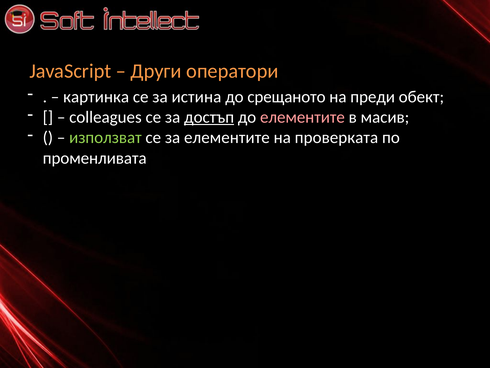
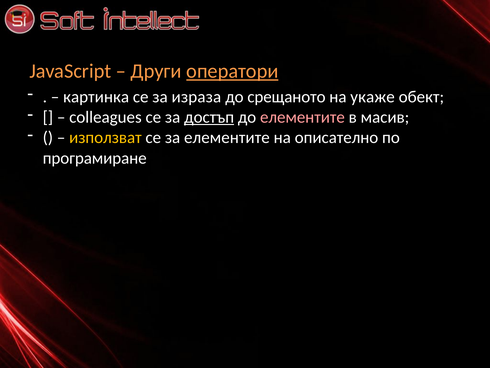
оператори underline: none -> present (232, 71)
истина: истина -> израза (196, 97)
преди: преди -> укаже (373, 97)
използват colour: light green -> yellow (105, 138)
проверката: проверката -> описателно (337, 138)
променливата: променливата -> програмиране (95, 158)
